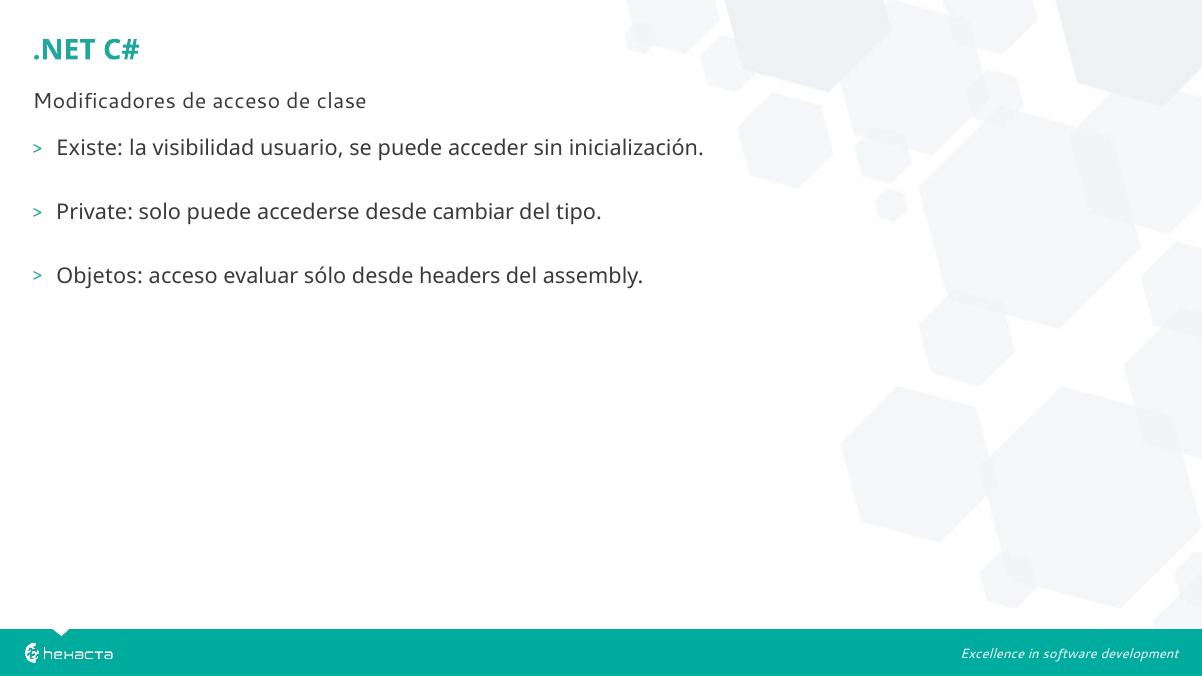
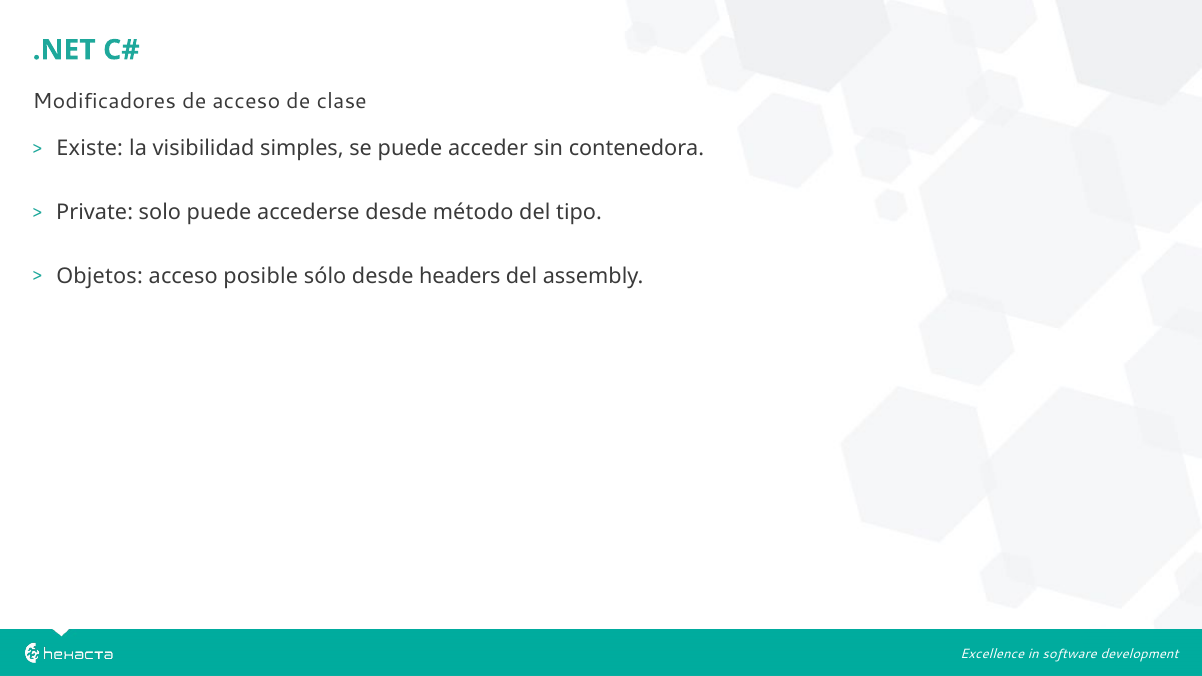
usuario: usuario -> simples (302, 149)
inicialización: inicialización -> contenedora (636, 149)
cambiar: cambiar -> método (473, 213)
evaluar: evaluar -> posible (261, 276)
